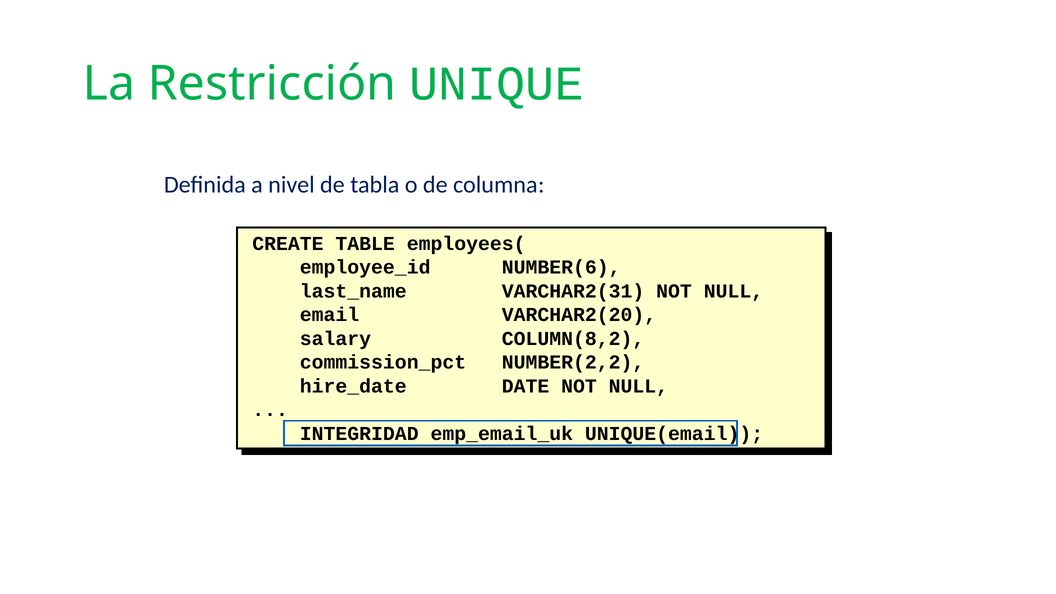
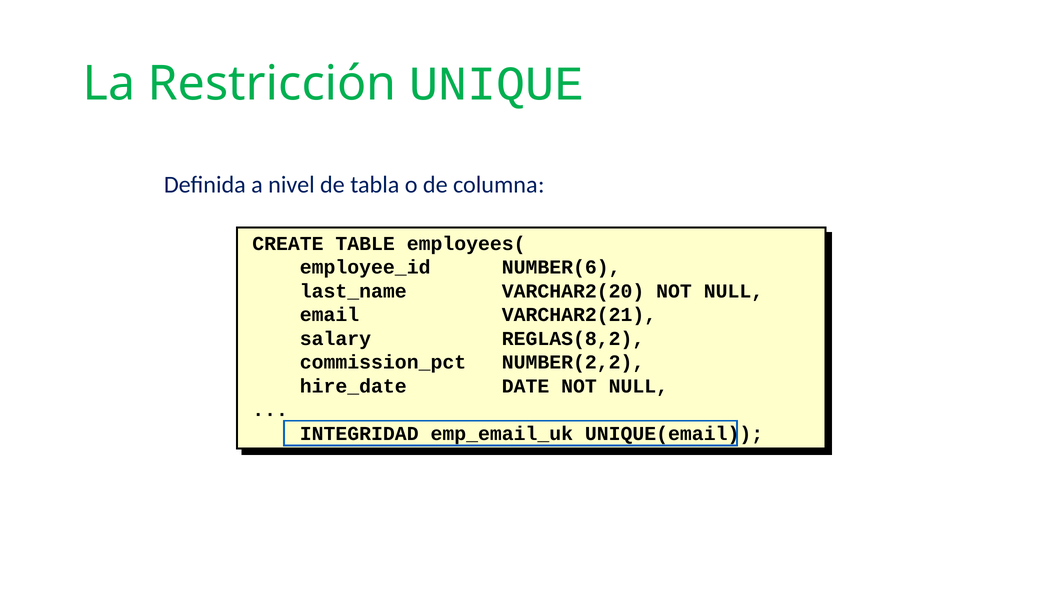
VARCHAR2(31: VARCHAR2(31 -> VARCHAR2(20 (573, 291)
VARCHAR2(20: VARCHAR2(20 -> VARCHAR2(21 (579, 315)
COLUMN(8,2: COLUMN(8,2 -> REGLAS(8,2 (573, 339)
